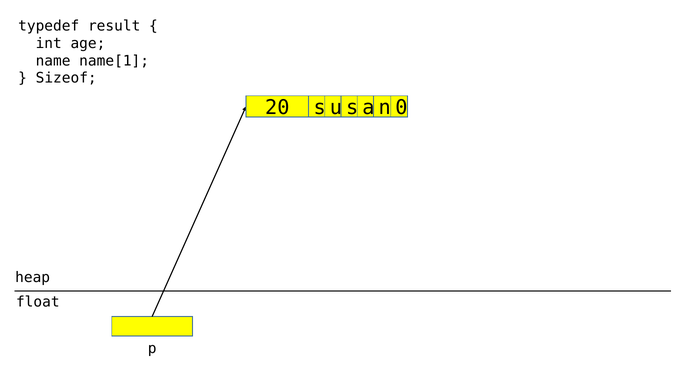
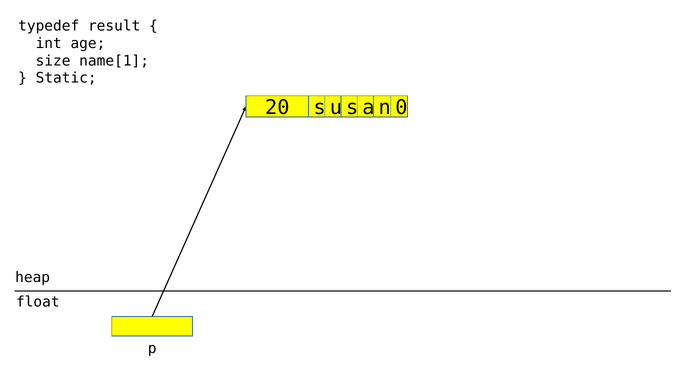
name: name -> size (53, 61)
Sizeof: Sizeof -> Static (66, 78)
